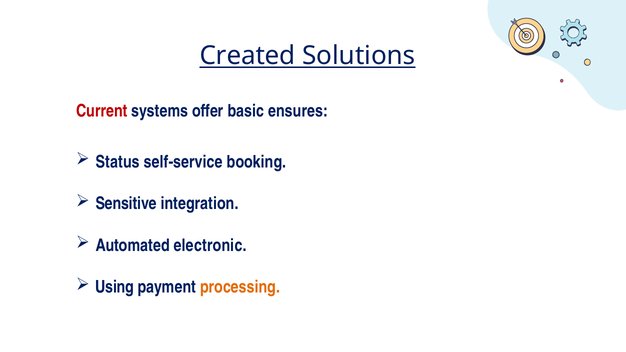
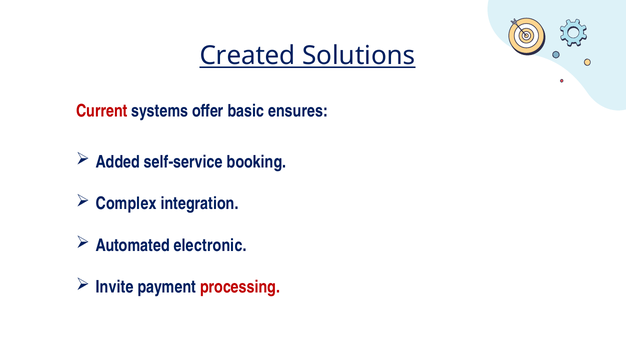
Status: Status -> Added (118, 162)
Sensitive: Sensitive -> Complex (126, 204)
Using: Using -> Invite (115, 287)
processing colour: orange -> red (240, 287)
